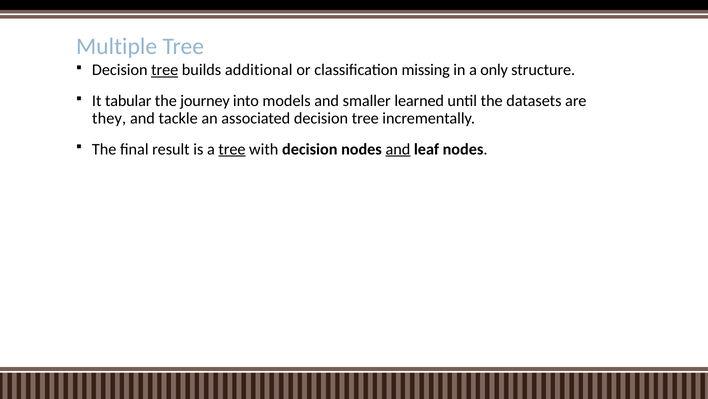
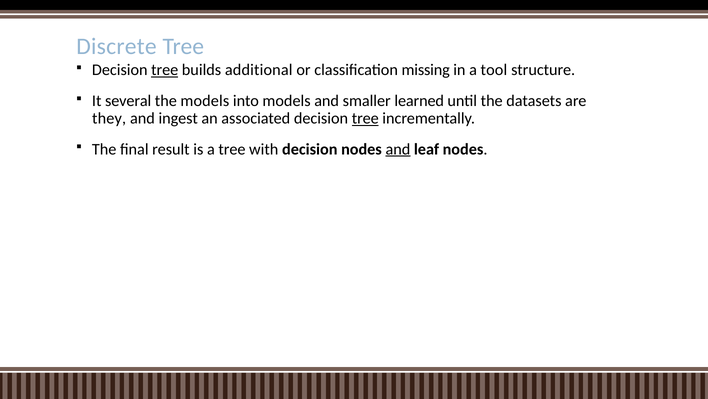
Multiple: Multiple -> Discrete (116, 46)
only: only -> tool (494, 70)
tabular: tabular -> several (128, 101)
the journey: journey -> models (205, 101)
tackle: tackle -> ingest (178, 118)
tree underline: none -> present (365, 118)
tree underline: present -> none (232, 149)
